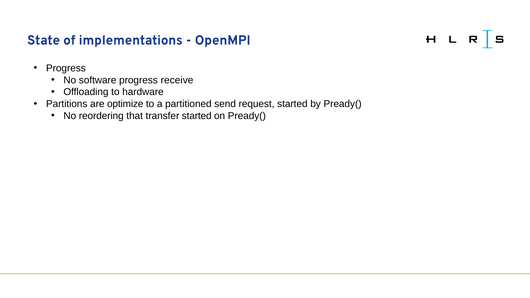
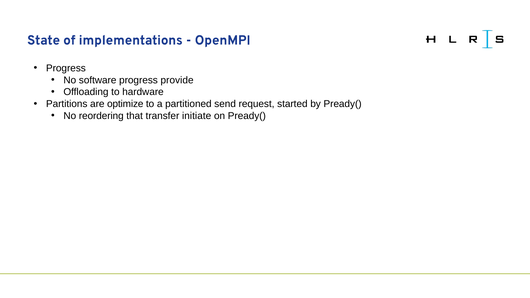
receive: receive -> provide (177, 80)
transfer started: started -> initiate (197, 116)
